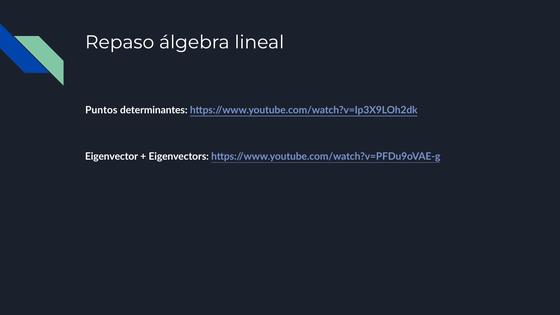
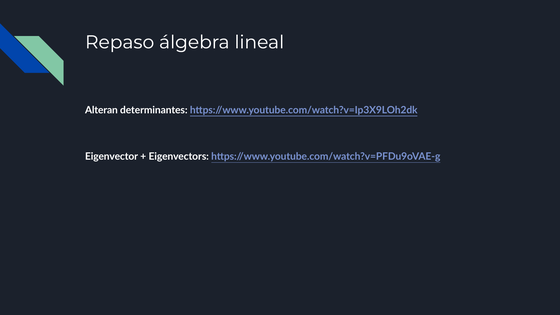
Puntos: Puntos -> Alteran (101, 110)
